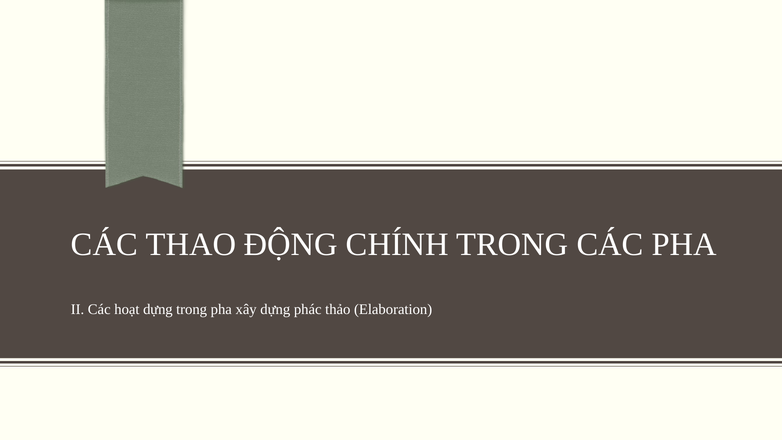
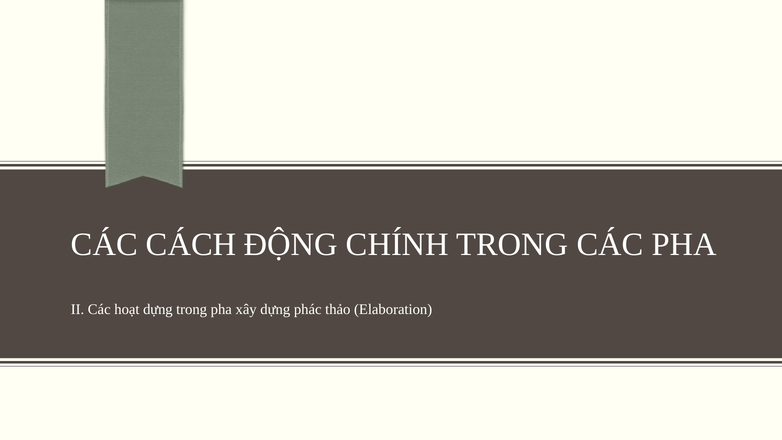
THAO: THAO -> CÁCH (191, 244)
